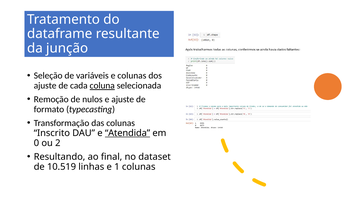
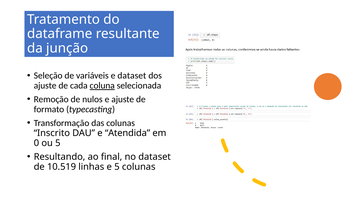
e colunas: colunas -> dataset (132, 76)
Atendida underline: present -> none (128, 133)
ou 2: 2 -> 5 (58, 143)
e 1: 1 -> 5 (117, 167)
